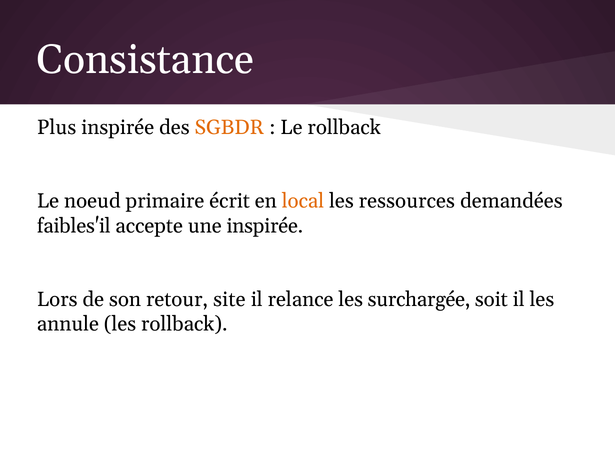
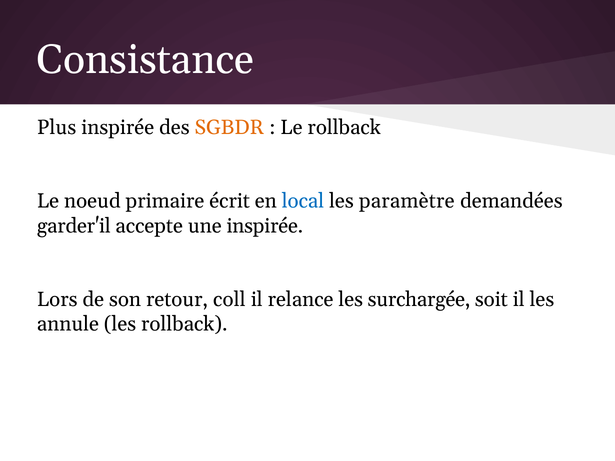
local colour: orange -> blue (303, 201)
ressources: ressources -> paramètre (407, 201)
faibles'il: faibles'il -> garder'il (74, 226)
site: site -> coll (229, 300)
